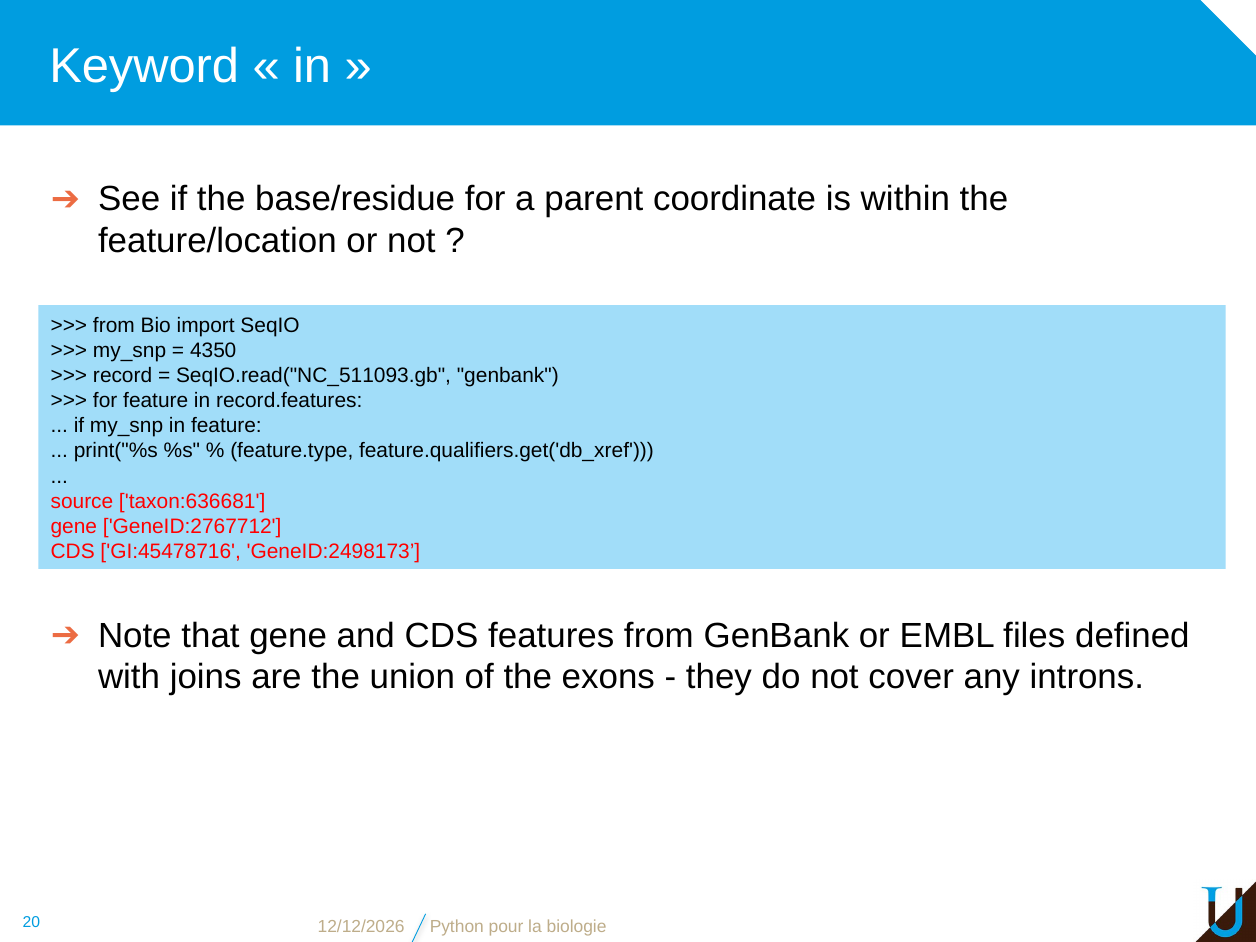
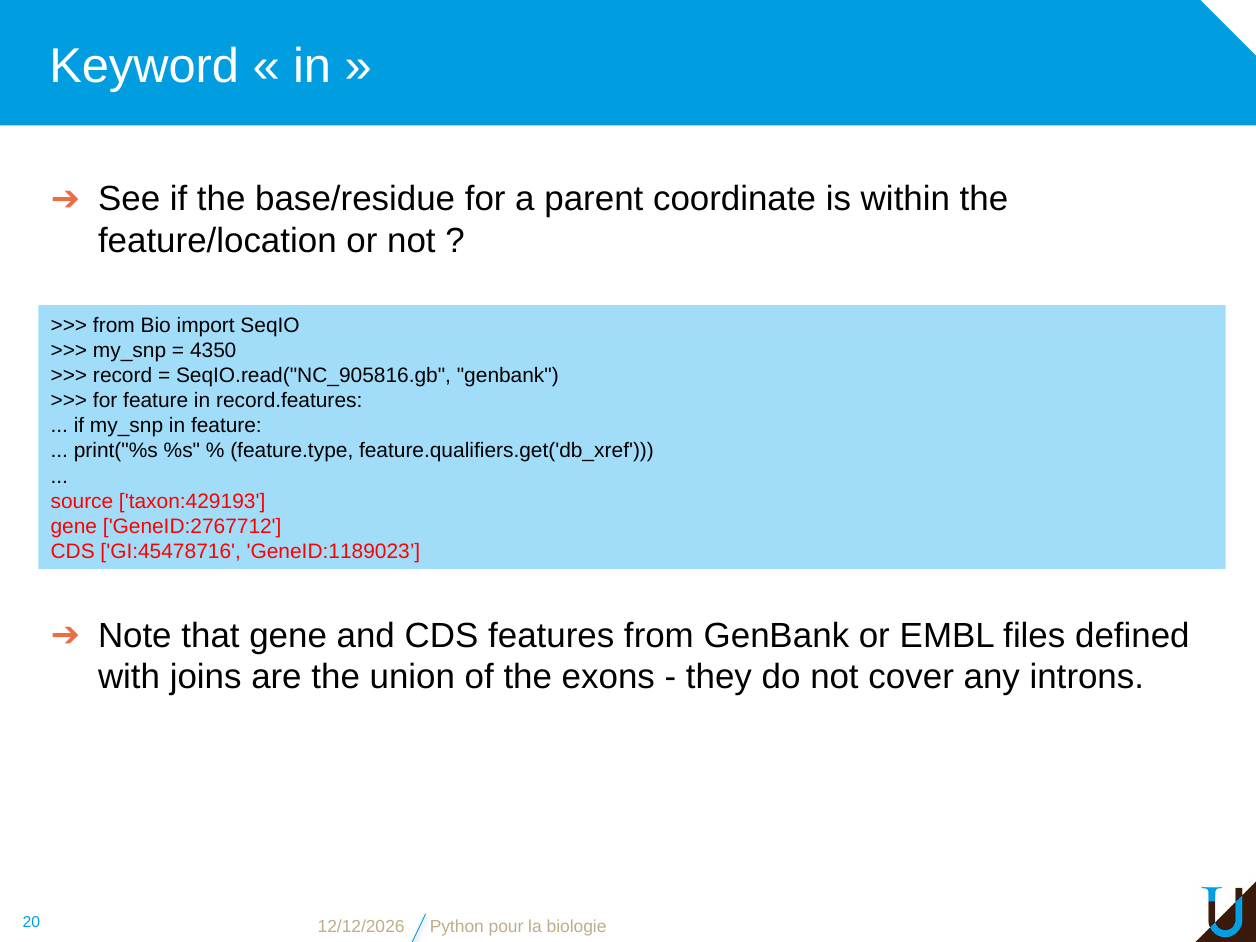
SeqIO.read("NC_511093.gb: SeqIO.read("NC_511093.gb -> SeqIO.read("NC_905816.gb (314, 376)
taxon:636681: taxon:636681 -> taxon:429193 (192, 501)
GeneID:2498173: GeneID:2498173 -> GeneID:1189023 (333, 552)
